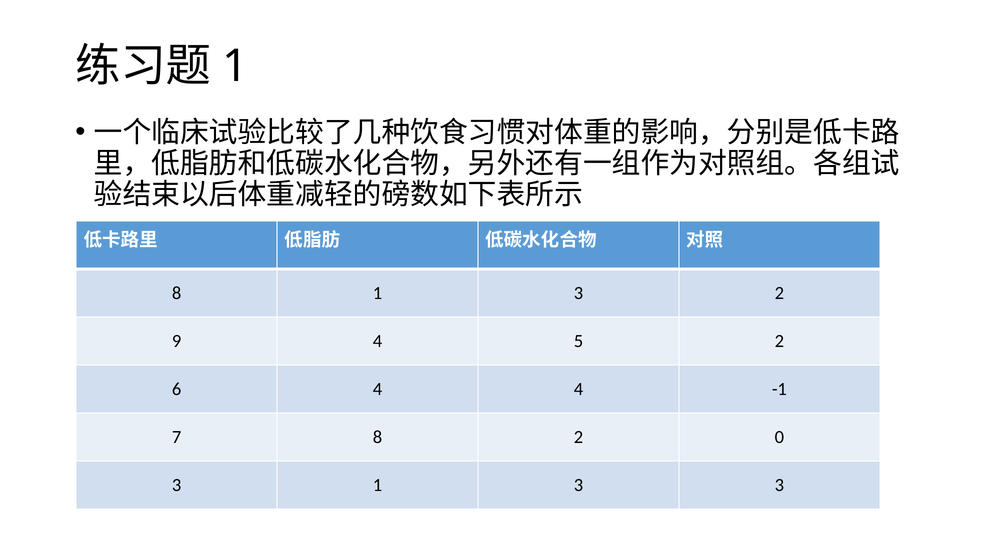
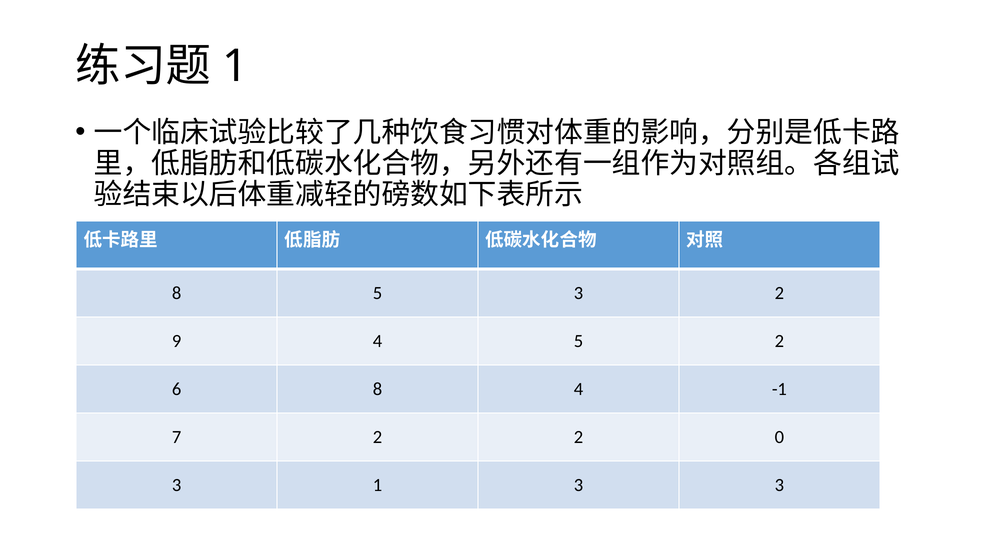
8 1: 1 -> 5 (378, 293)
6 4: 4 -> 8 (378, 389)
7 8: 8 -> 2 (378, 437)
